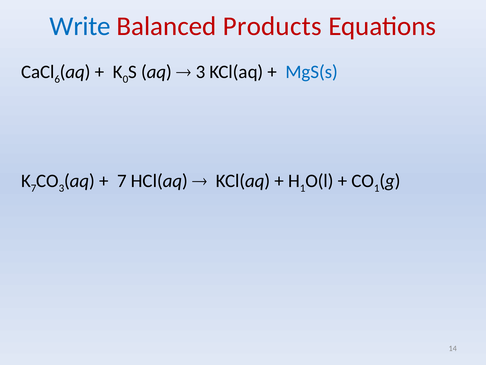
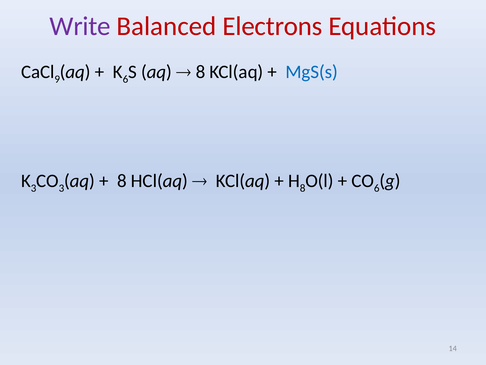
Write colour: blue -> purple (80, 26)
Products: Products -> Electrons (272, 26)
6: 6 -> 9 (57, 79)
0: 0 -> 6 (125, 79)
3: 3 -> 8 (200, 72)
7: 7 -> 3 (34, 188)
7: 7 -> 8 (122, 181)
1: 1 -> 8 (303, 188)
1: 1 -> 6 (377, 188)
